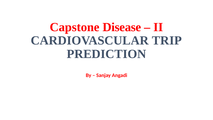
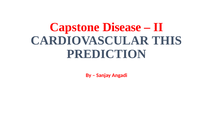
TRIP: TRIP -> THIS (167, 40)
